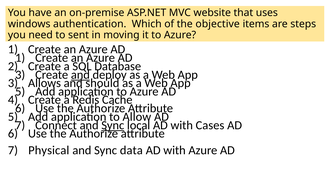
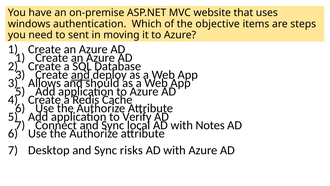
Allow: Allow -> Verify (137, 116)
Sync underline: present -> none (113, 125)
Cases: Cases -> Notes (210, 125)
Physical: Physical -> Desktop (49, 150)
data: data -> risks (131, 150)
